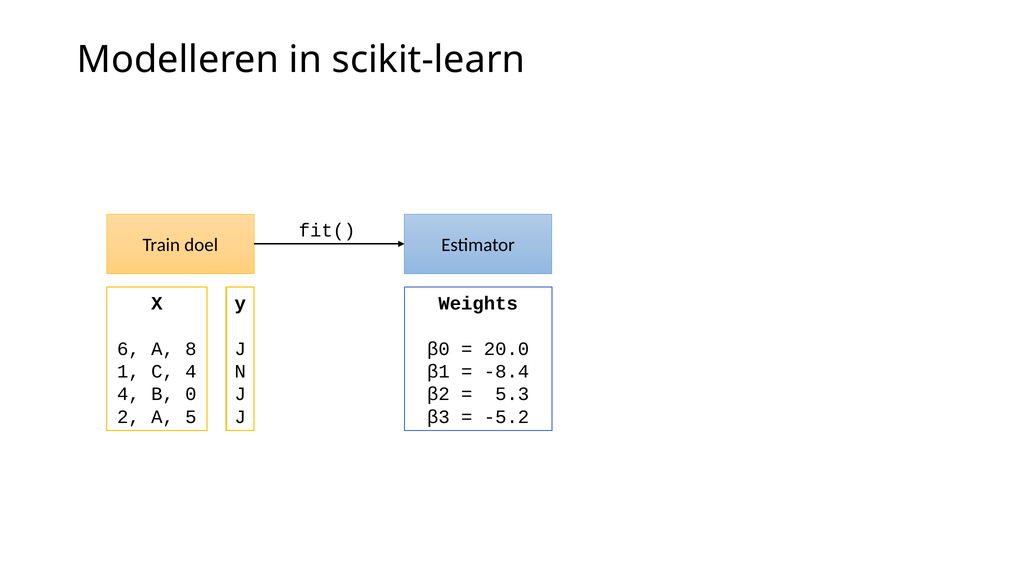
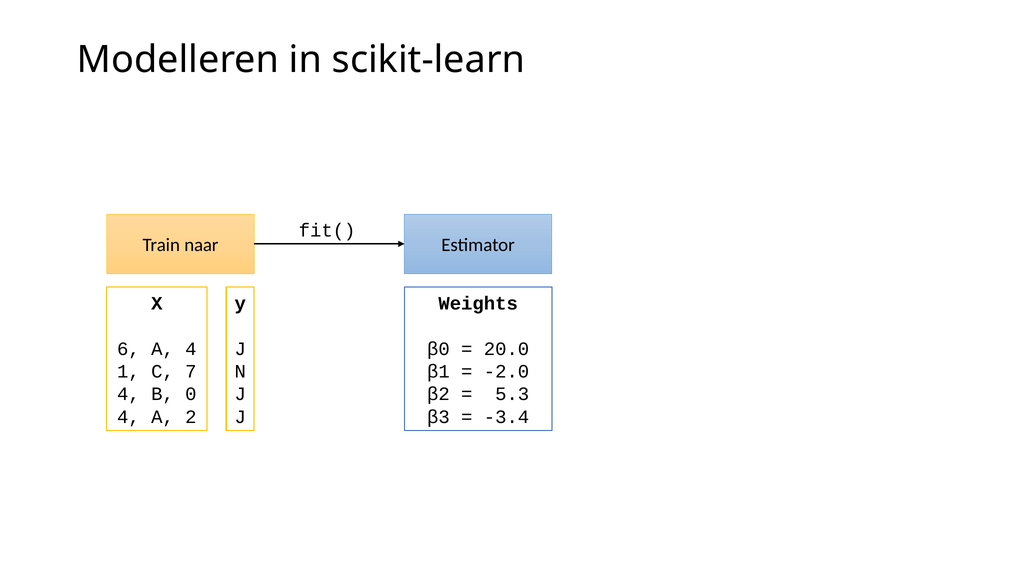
doel: doel -> naar (201, 245)
A 8: 8 -> 4 (191, 349)
C 4: 4 -> 7 (191, 372)
-8.4: -8.4 -> -2.0 (507, 372)
2: 2 -> 4 (128, 417)
5: 5 -> 2 (191, 417)
-5.2: -5.2 -> -3.4 (507, 417)
